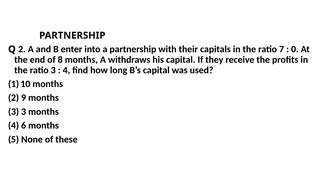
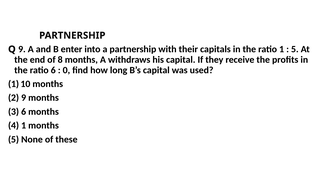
Q 2: 2 -> 9 (22, 49)
ratio 7: 7 -> 1 (282, 49)
0: 0 -> 5 (295, 49)
ratio 3: 3 -> 6 (53, 70)
4: 4 -> 0 (66, 70)
3 3: 3 -> 6 (24, 112)
4 6: 6 -> 1 (24, 126)
